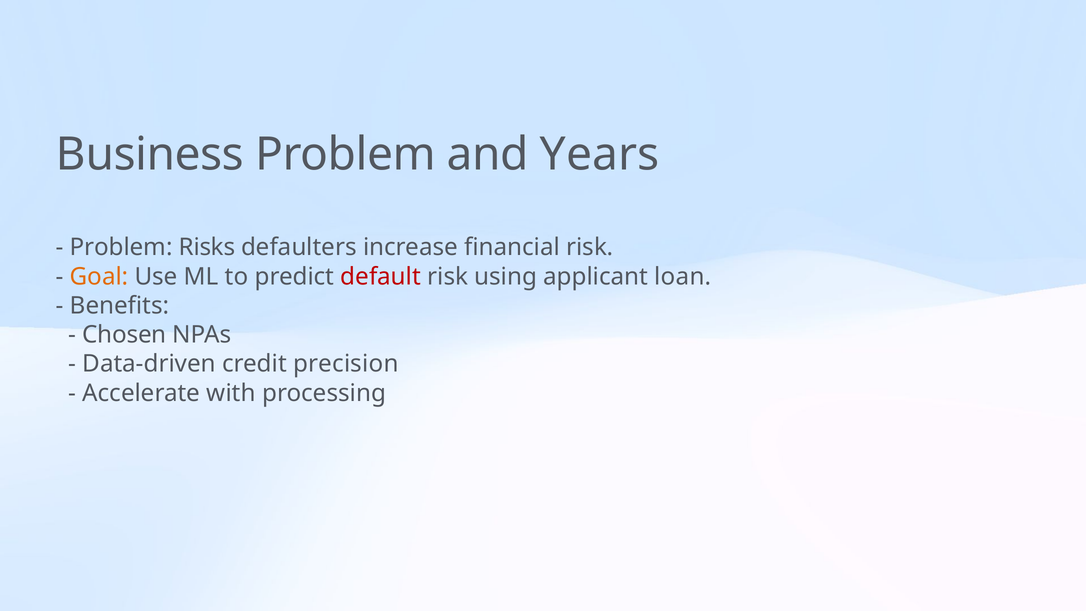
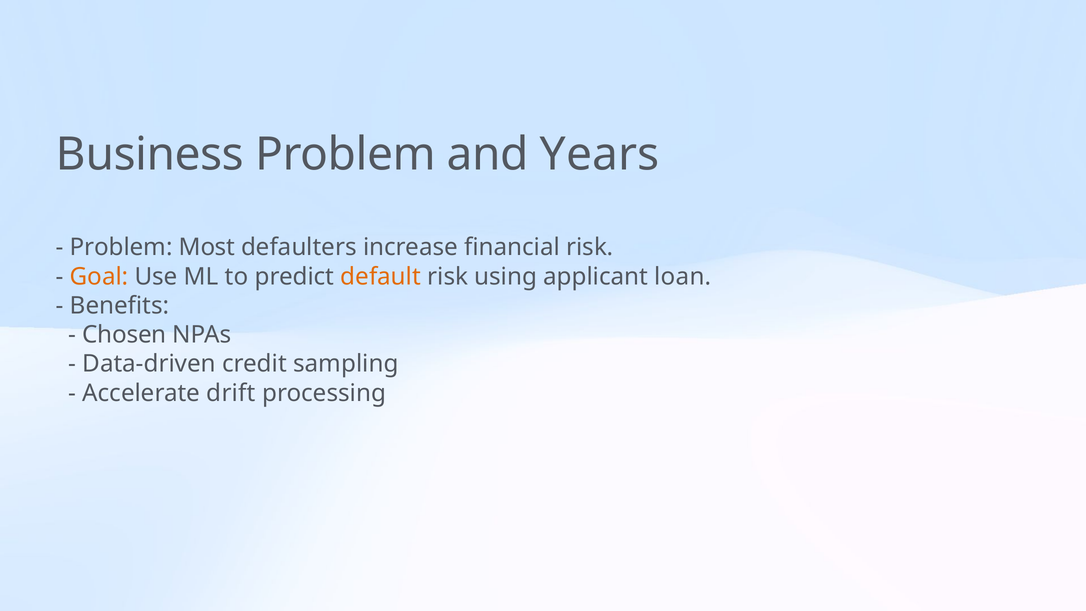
Risks: Risks -> Most (207, 247)
default colour: red -> orange (381, 277)
precision: precision -> sampling (346, 364)
with: with -> drift (231, 393)
